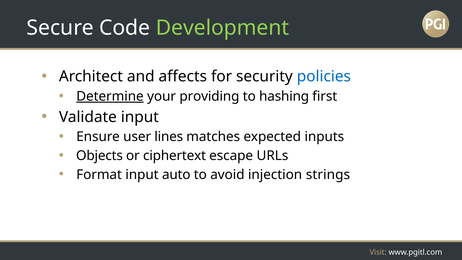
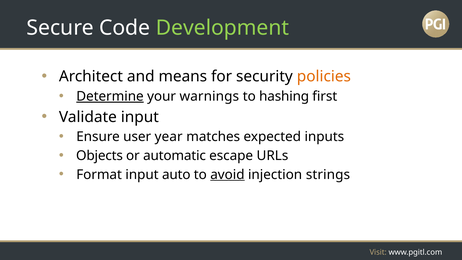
affects: affects -> means (183, 77)
policies colour: blue -> orange (324, 77)
providing: providing -> warnings (209, 96)
lines: lines -> year (169, 137)
ciphertext: ciphertext -> automatic (175, 156)
avoid underline: none -> present (227, 174)
